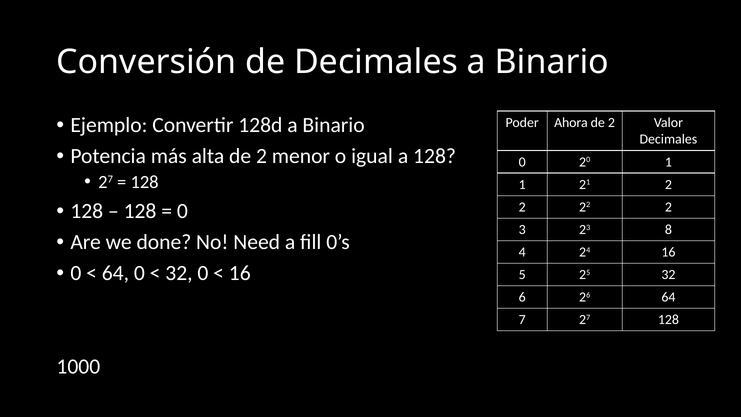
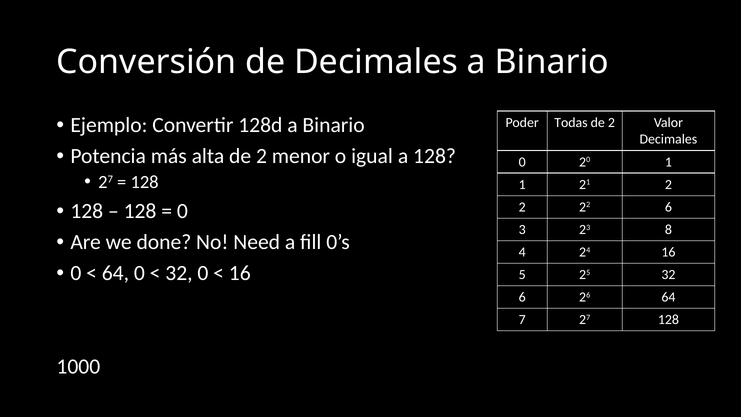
Ahora: Ahora -> Todas (571, 122)
22 2: 2 -> 6 (668, 207)
